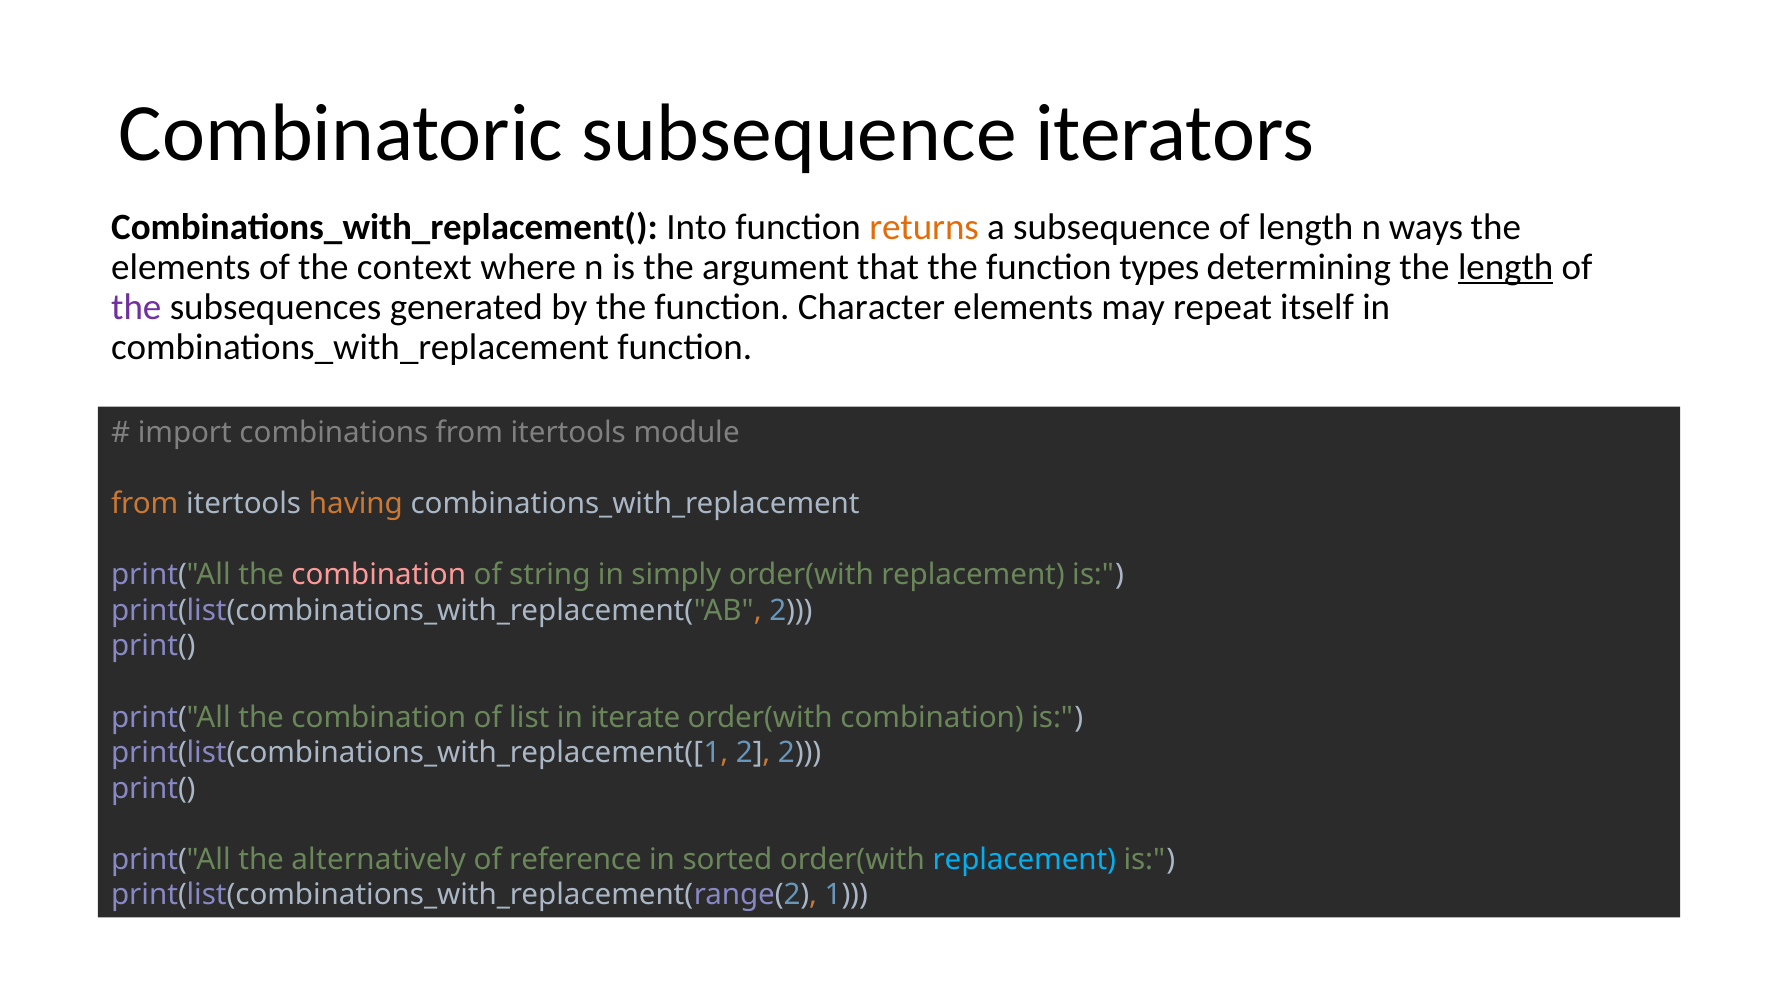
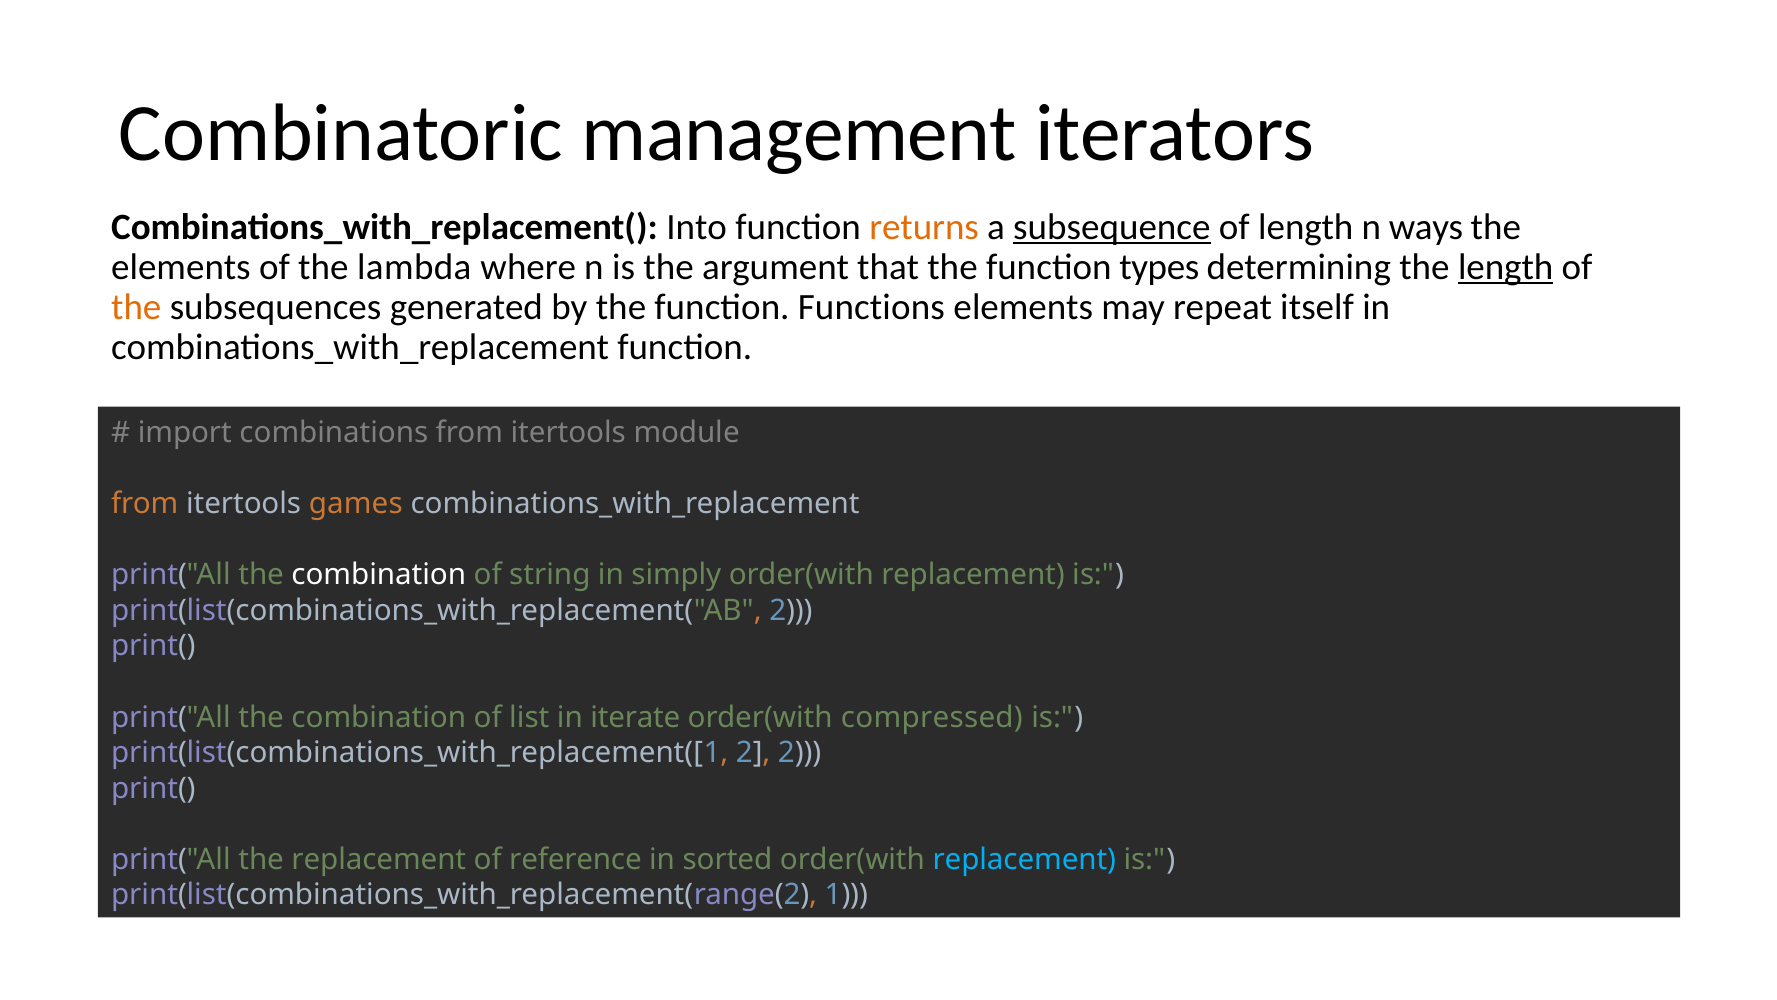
Combinatoric subsequence: subsequence -> management (799, 134)
subsequence underline: none -> present (1112, 227)
context: context -> lambda (414, 267)
the colour: purple -> orange (136, 307)
Character: Character -> Functions (871, 307)
having: having -> games (356, 504)
combination colour: pink -> white (379, 575)
order(with combination: combination -> compressed (932, 717)
the alternatively: alternatively -> replacement (379, 859)
